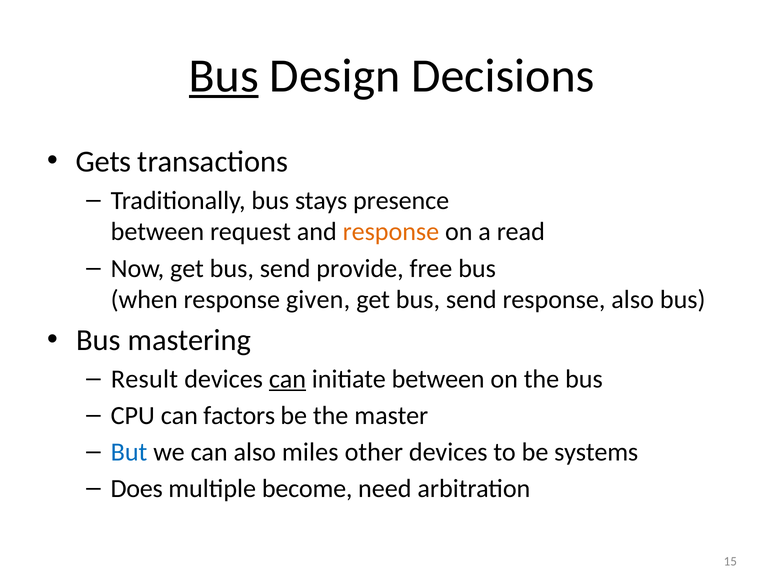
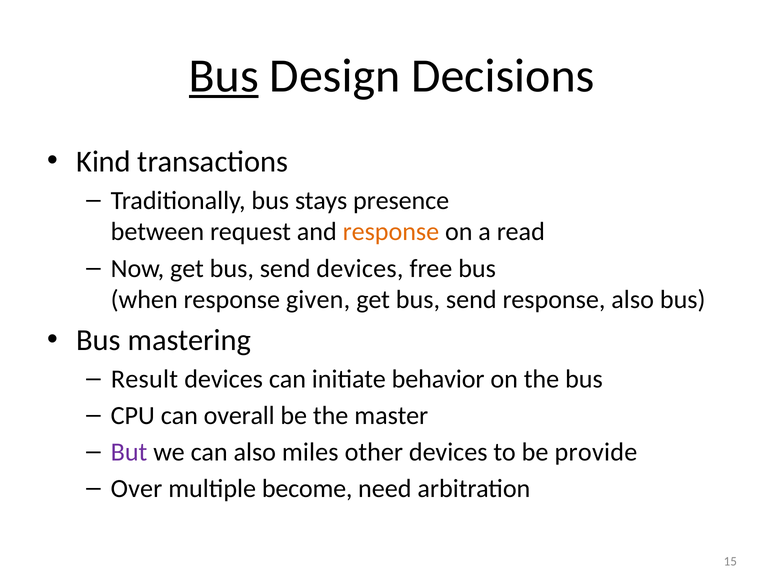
Gets: Gets -> Kind (104, 162)
send provide: provide -> devices (360, 268)
can underline: present -> none (287, 379)
initiate between: between -> behavior (438, 379)
factors: factors -> overall (239, 416)
But colour: blue -> purple (129, 452)
systems: systems -> provide (596, 452)
Does: Does -> Over (136, 489)
